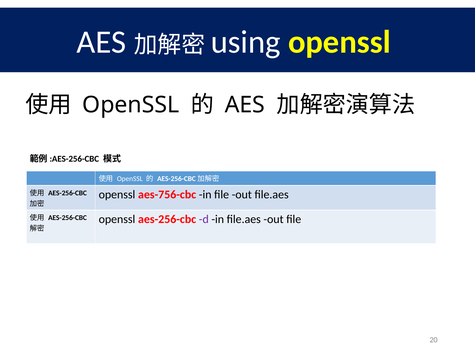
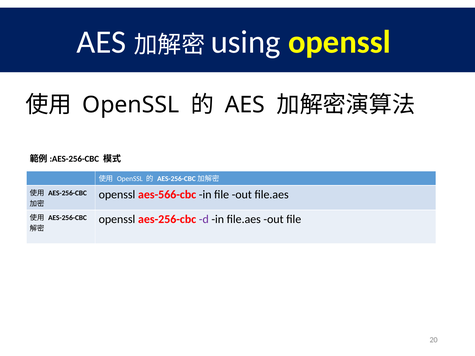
aes-756-cbc: aes-756-cbc -> aes-566-cbc (167, 195)
